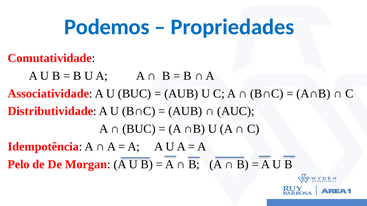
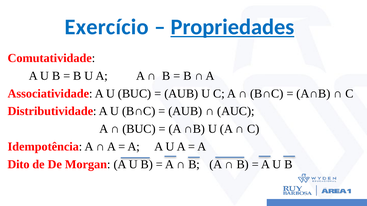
Podemos: Podemos -> Exercício (107, 27)
Propriedades underline: none -> present (232, 27)
Pelo: Pelo -> Dito (18, 165)
